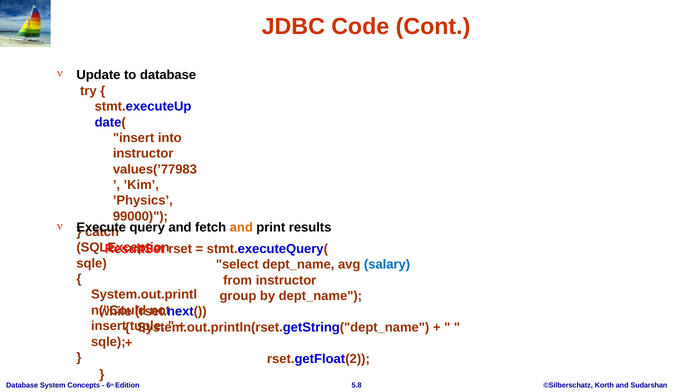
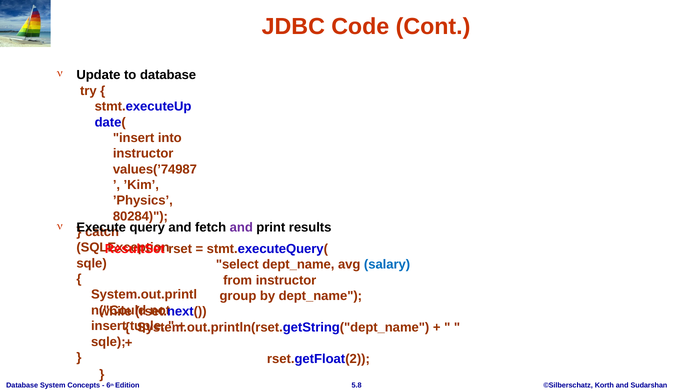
values(’77983: values(’77983 -> values(’74987 (155, 169)
99000: 99000 -> 80284 (140, 216)
and colour: orange -> purple (241, 228)
